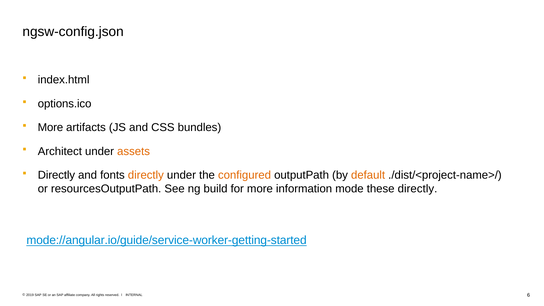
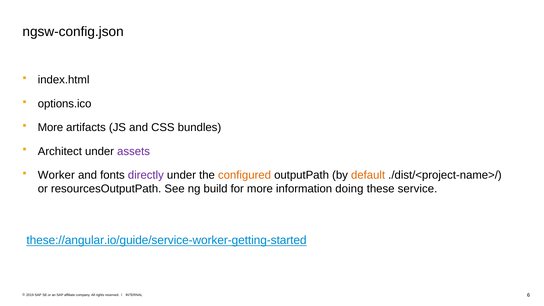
assets colour: orange -> purple (134, 151)
Directly: Directly -> Worker (56, 175)
directly colour: orange -> purple (146, 175)
mode: mode -> doing (349, 189)
these directly: directly -> service (417, 189)
mode://angular.io/guide/service-worker-getting-started: mode://angular.io/guide/service-worker-getting-started -> these://angular.io/guide/service-worker-getting-started (167, 240)
